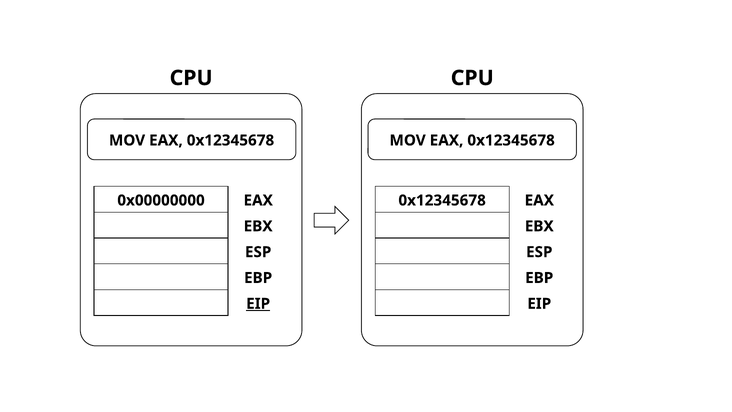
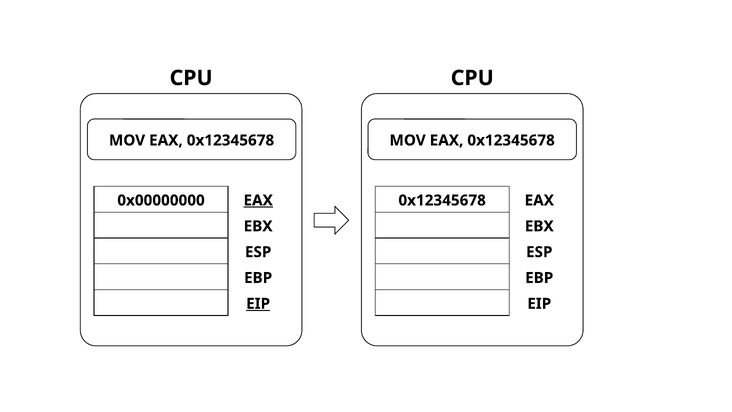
EAX underline: none -> present (258, 200)
